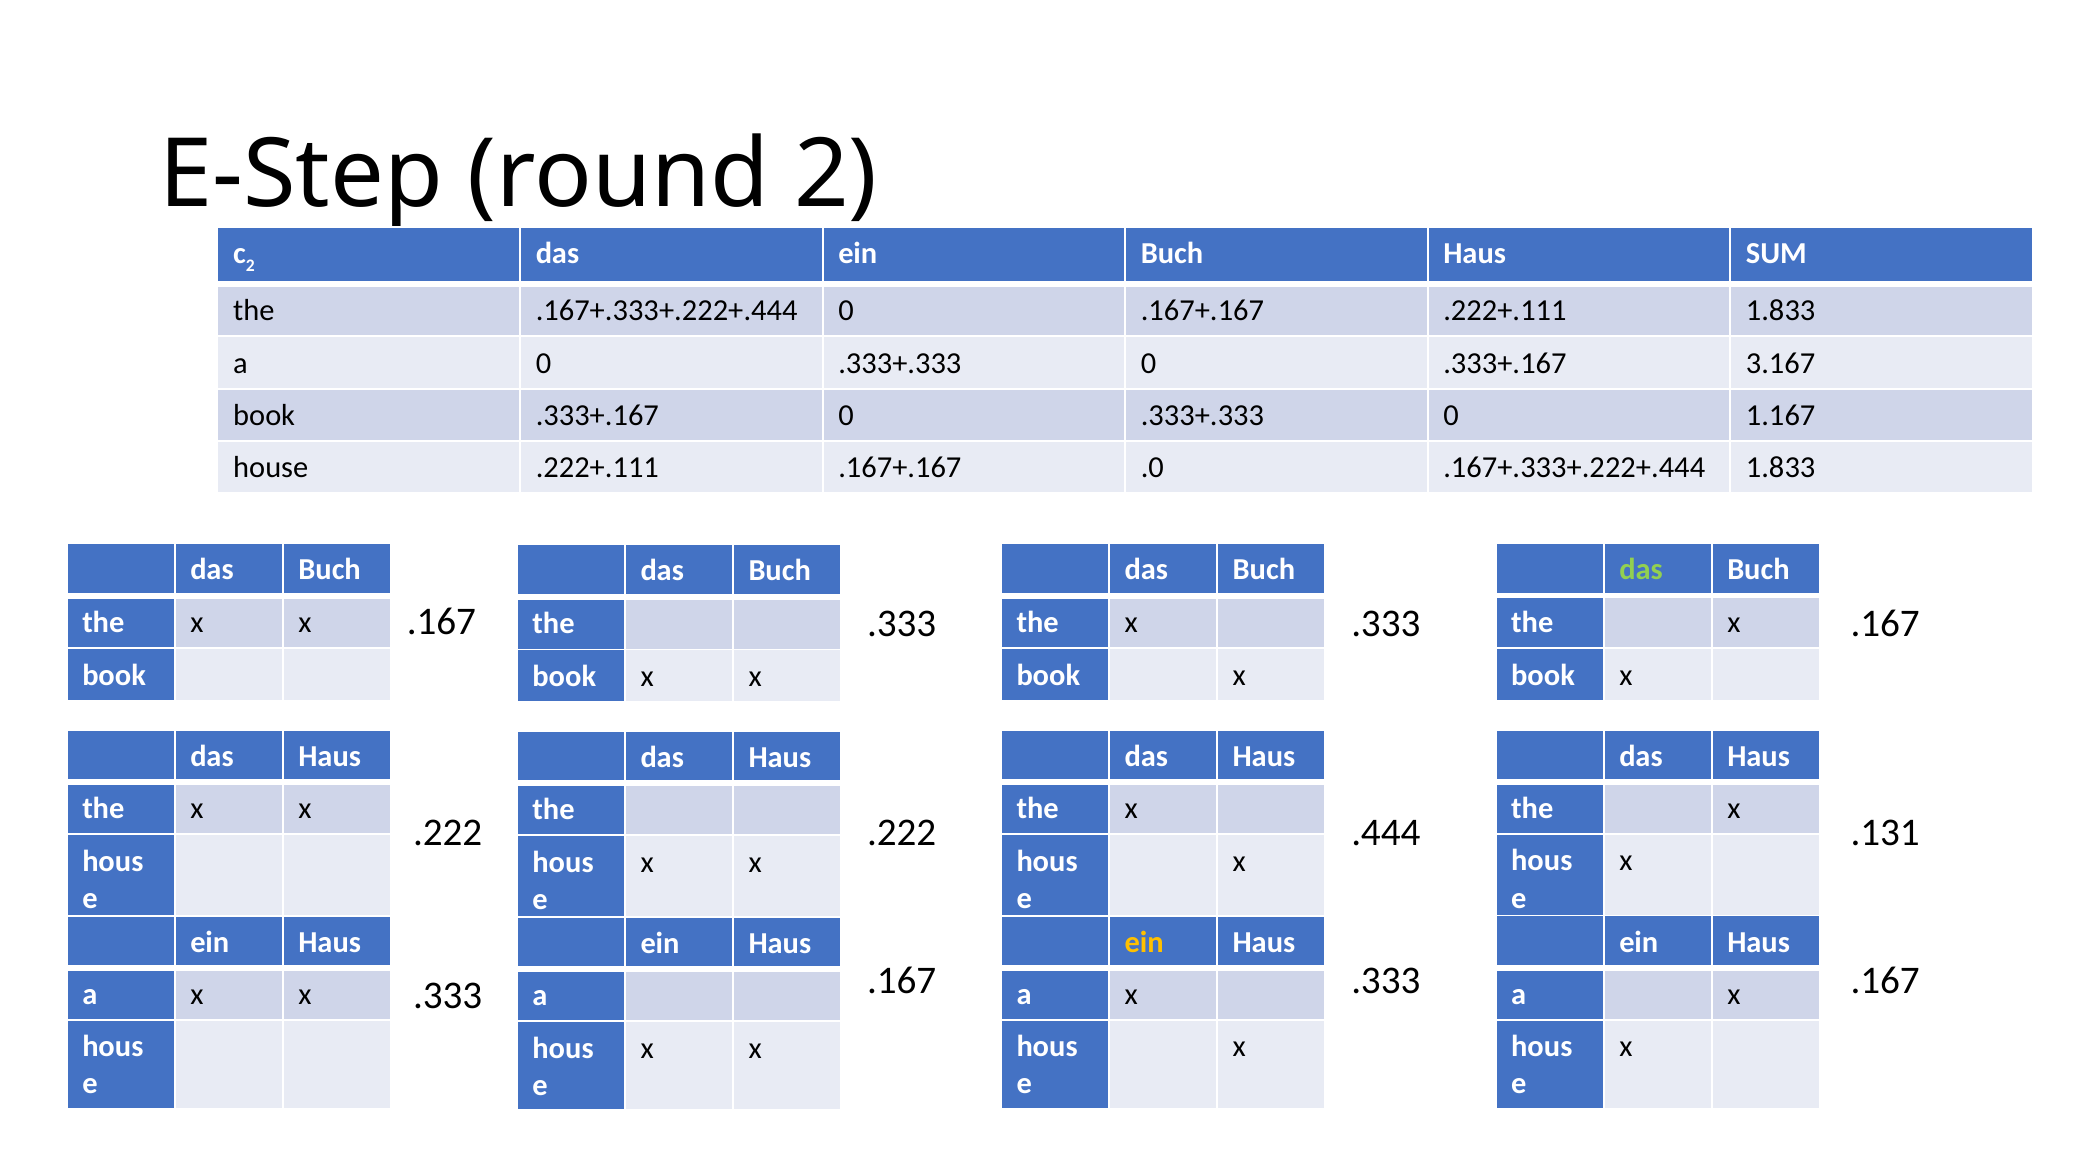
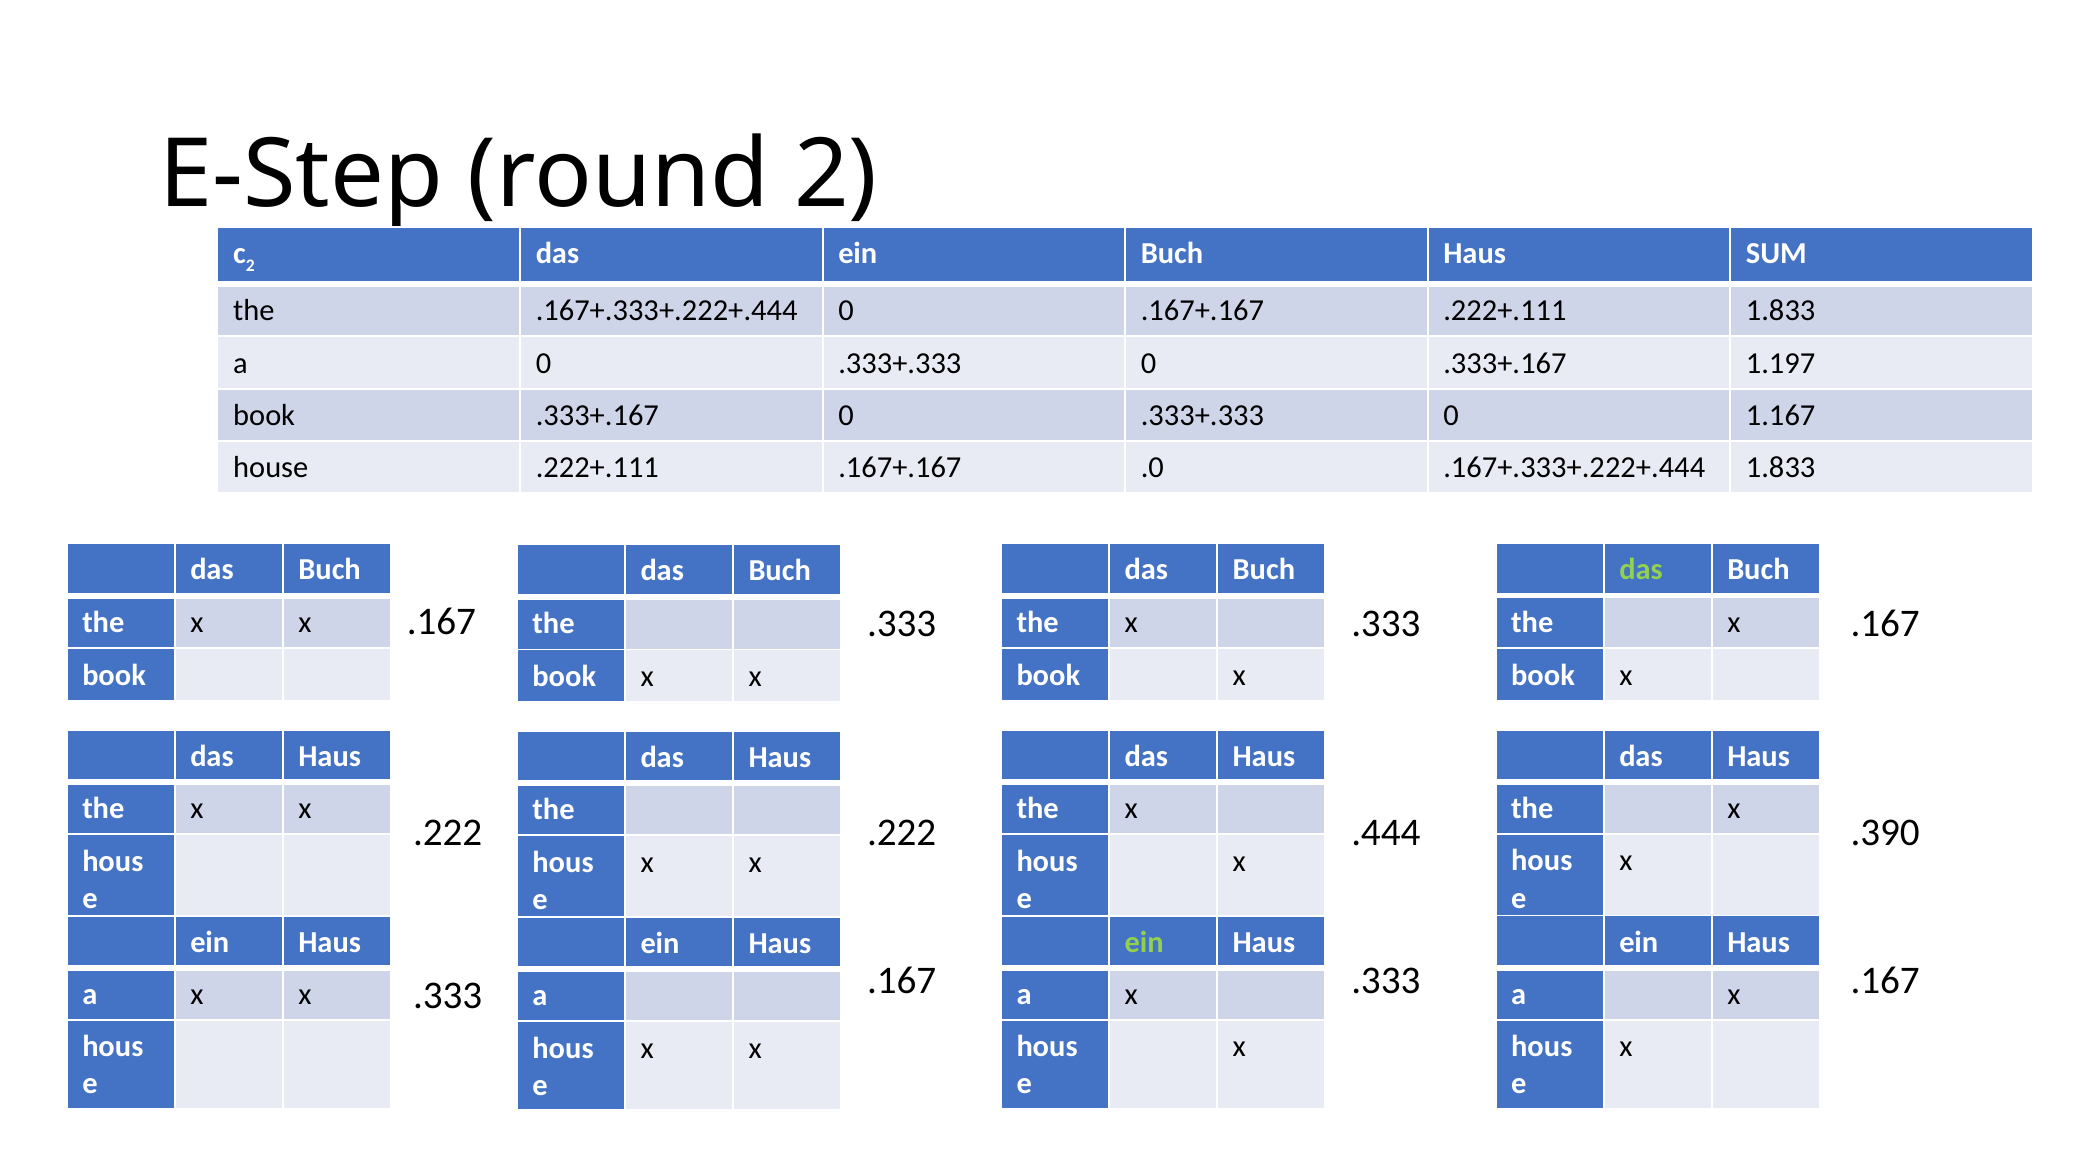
3.167: 3.167 -> 1.197 (1781, 363)
.131: .131 -> .390 (1885, 833)
ein colour: yellow -> light green (1144, 943)
